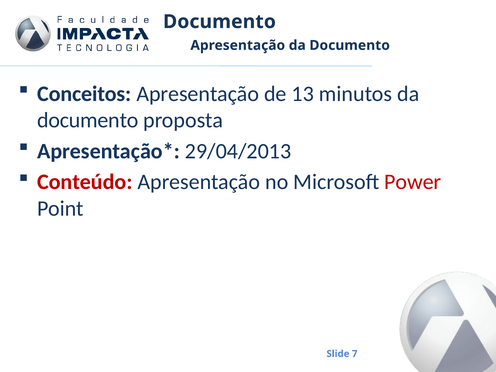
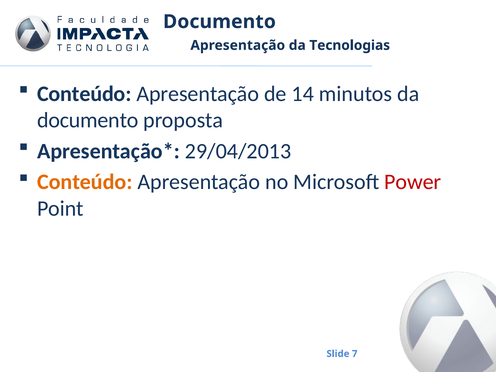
Apresentação da Documento: Documento -> Tecnologias (350, 45)
Conceitos: Conceitos -> Conteúdo (84, 94)
13: 13 -> 14 (303, 94)
Conteúdo colour: red -> orange (85, 182)
